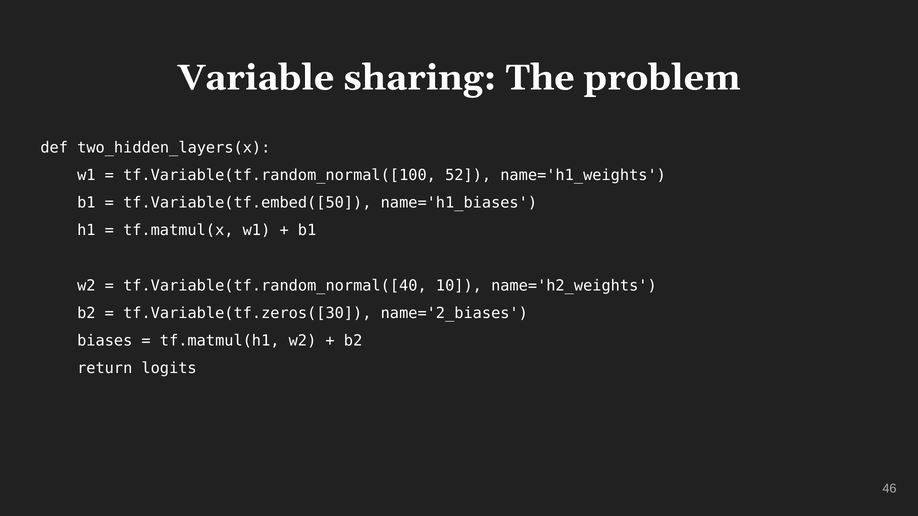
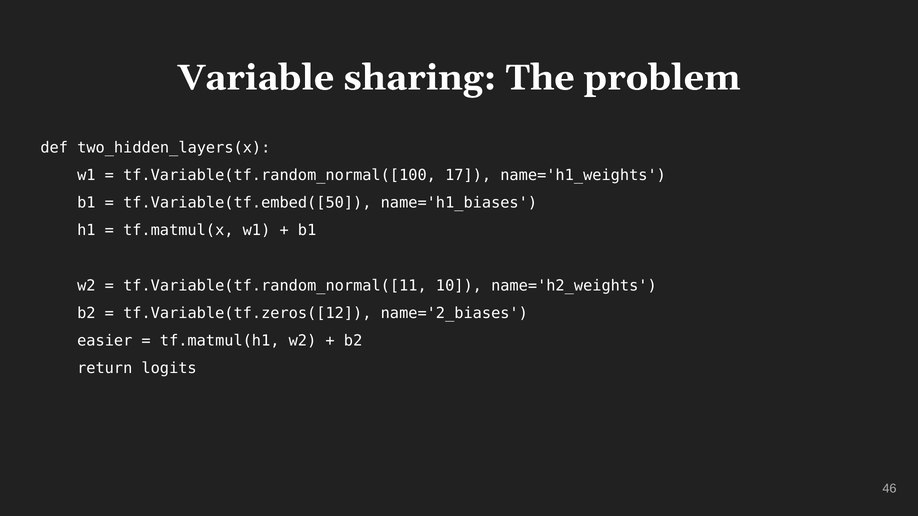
52: 52 -> 17 (468, 176)
tf.Variable(tf.random_normal([40: tf.Variable(tf.random_normal([40 -> tf.Variable(tf.random_normal([11 (275, 286)
tf.Variable(tf.zeros([30: tf.Variable(tf.zeros([30 -> tf.Variable(tf.zeros([12 (247, 313)
biases: biases -> easier (105, 341)
